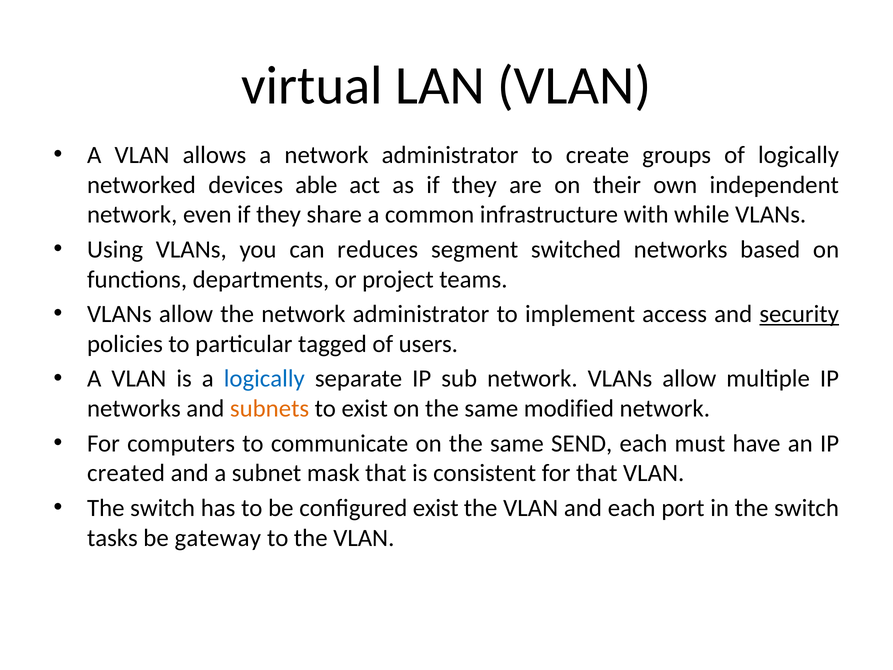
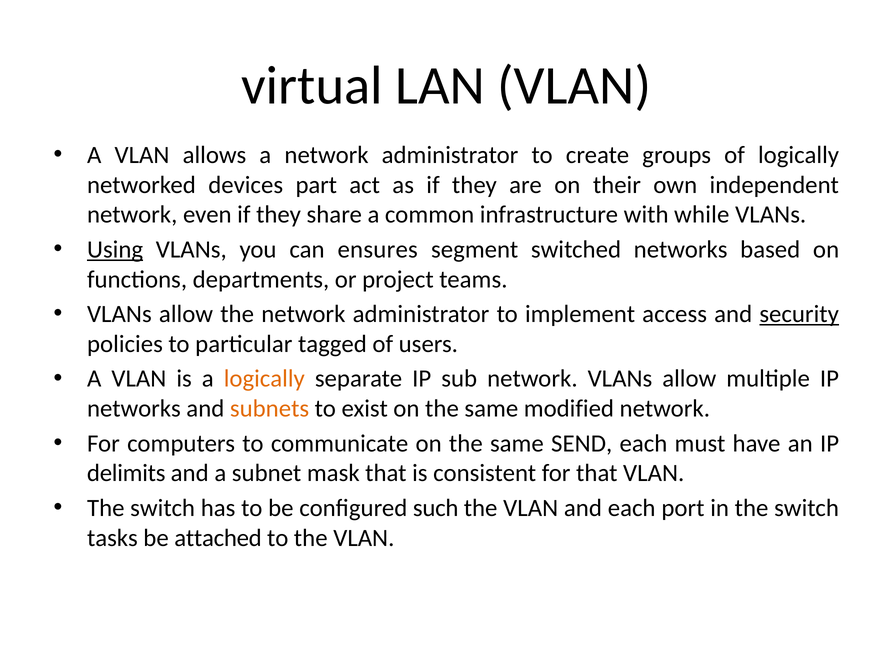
able: able -> part (316, 185)
Using underline: none -> present (115, 249)
reduces: reduces -> ensures (378, 249)
logically colour: blue -> orange (264, 379)
created: created -> delimits (126, 473)
configured exist: exist -> such (436, 508)
gateway: gateway -> attached (218, 538)
